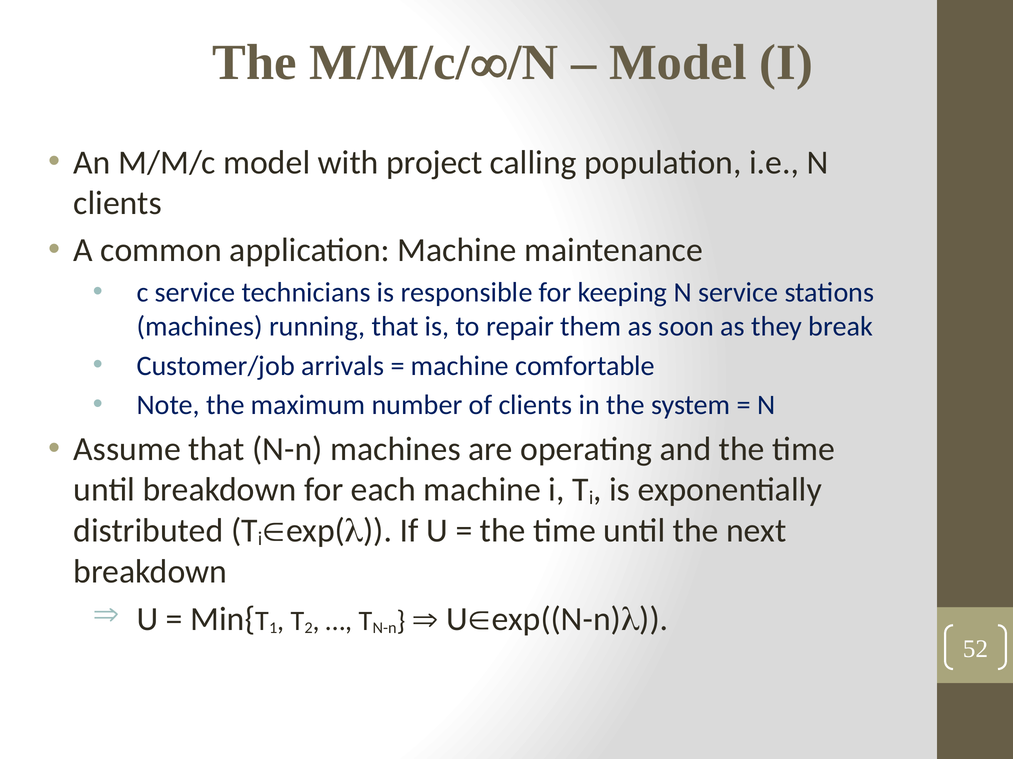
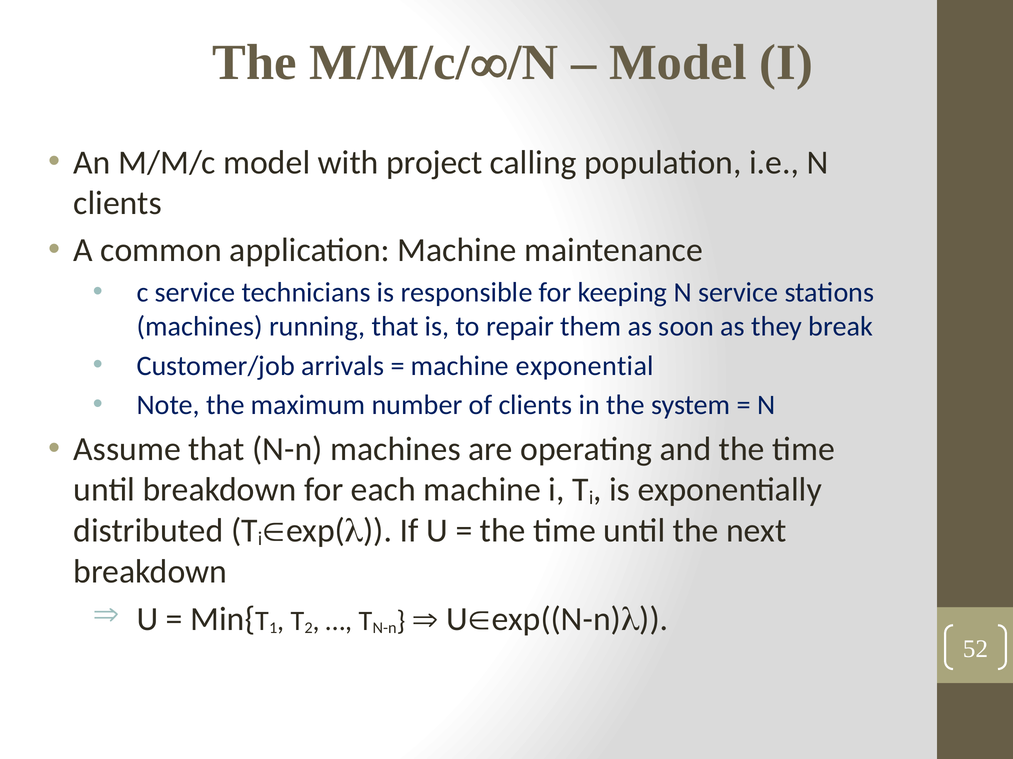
comfortable: comfortable -> exponential (585, 366)
